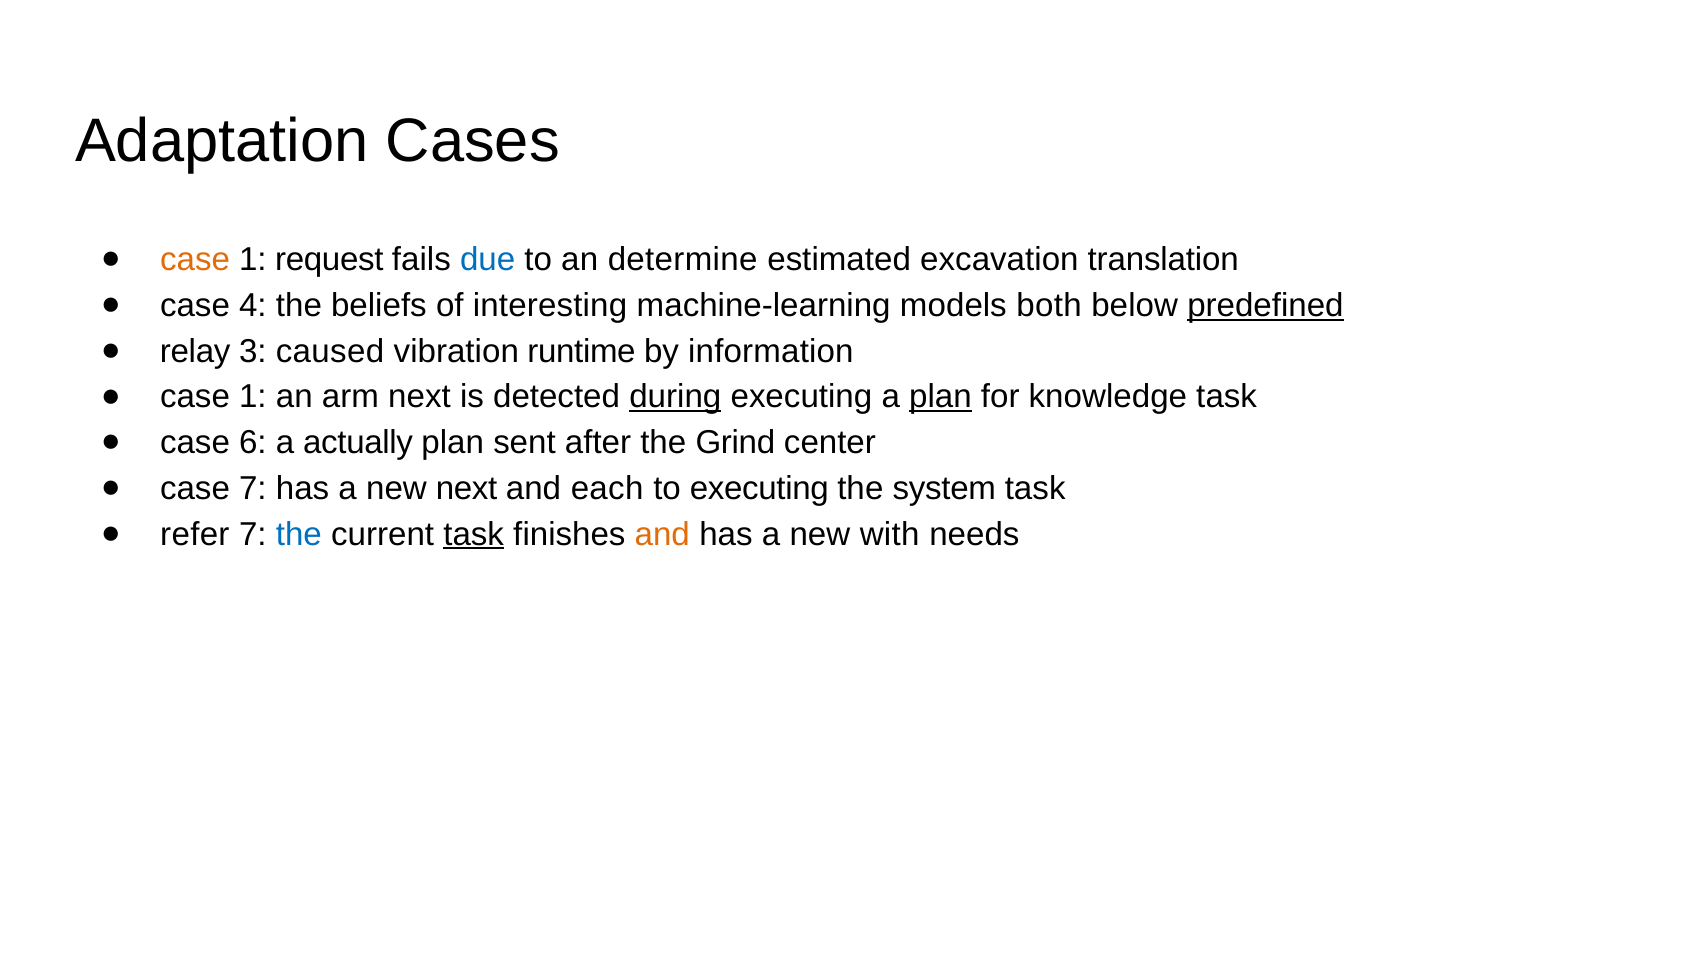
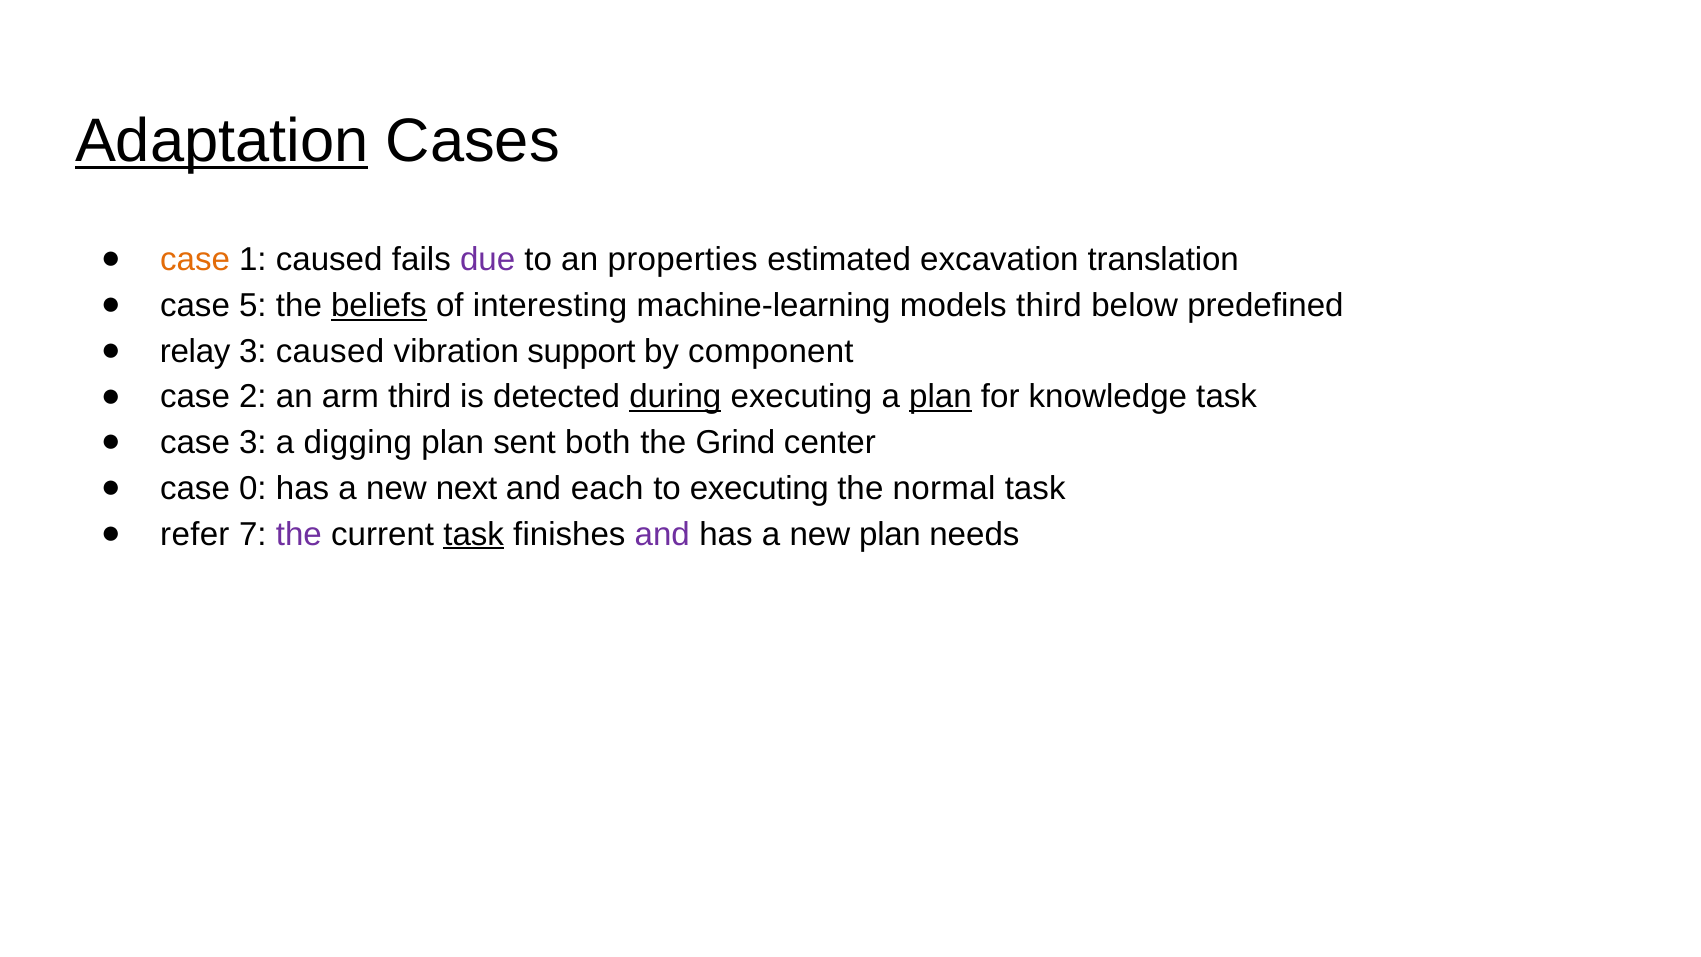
Adaptation underline: none -> present (222, 141)
1 request: request -> caused (329, 260)
due colour: blue -> purple (488, 260)
determine: determine -> properties (683, 260)
4: 4 -> 5 (253, 305)
beliefs underline: none -> present (379, 305)
models both: both -> third (1049, 305)
predefined underline: present -> none (1265, 305)
runtime: runtime -> support (582, 351)
information: information -> component (771, 351)
1: 1 -> 2 (253, 397)
arm next: next -> third (420, 397)
case 6: 6 -> 3 (253, 443)
actually: actually -> digging (358, 443)
after: after -> both (598, 443)
case 7: 7 -> 0 (253, 488)
system: system -> normal (944, 488)
the colour: blue -> purple (299, 534)
and colour: orange -> purple (662, 534)
new with: with -> plan (890, 534)
